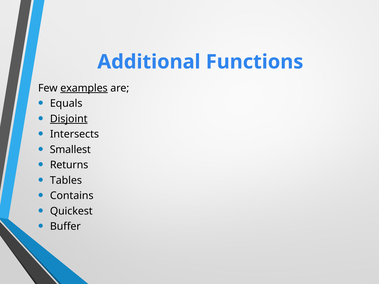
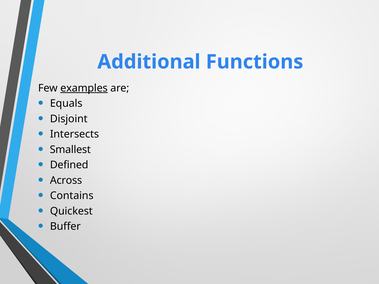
Disjoint underline: present -> none (69, 119)
Returns: Returns -> Defined (69, 165)
Tables: Tables -> Across (66, 181)
